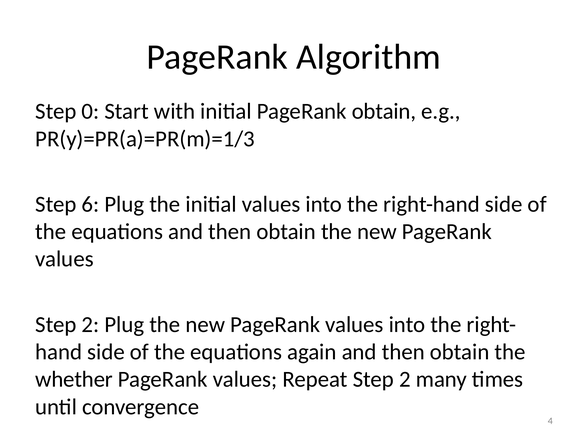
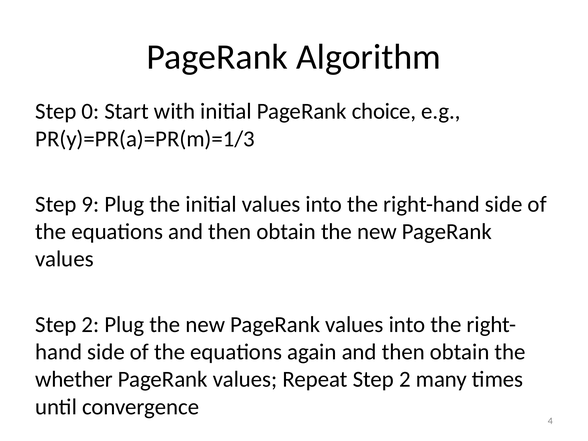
PageRank obtain: obtain -> choice (384, 111)
6: 6 -> 9 (90, 204)
